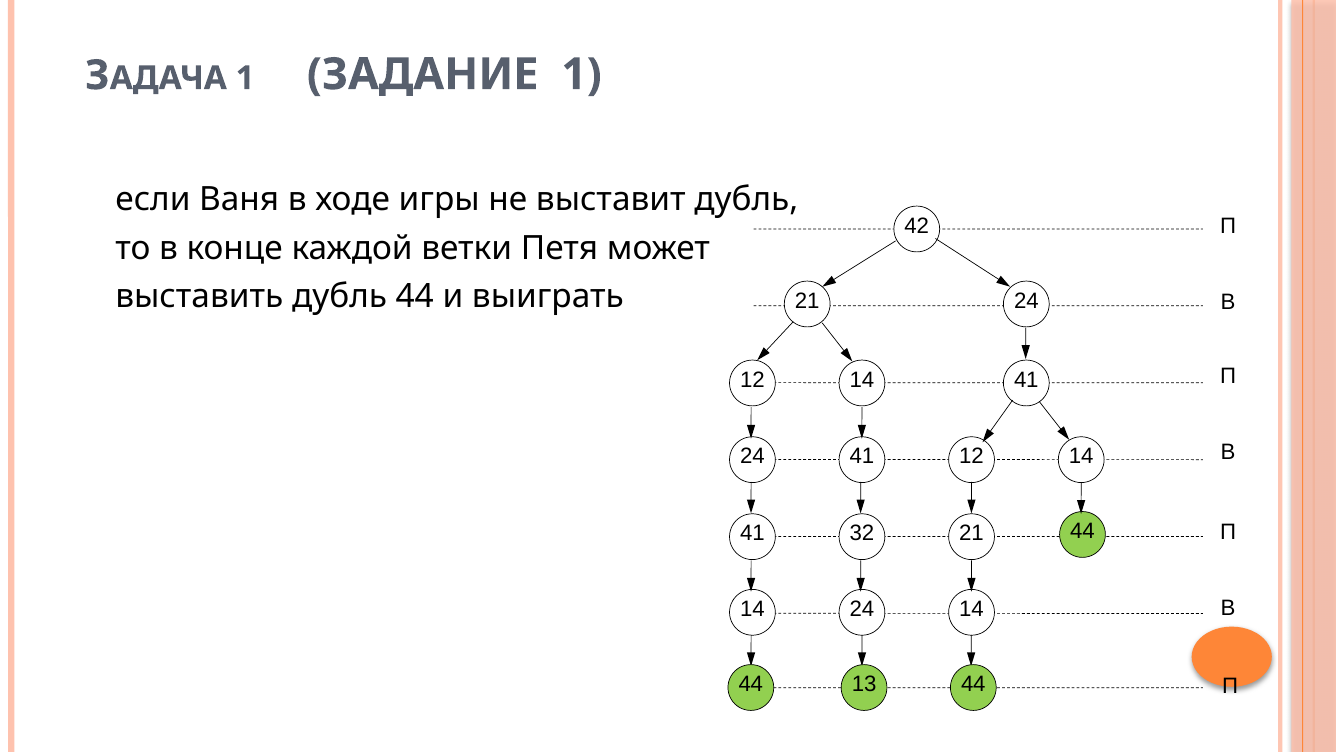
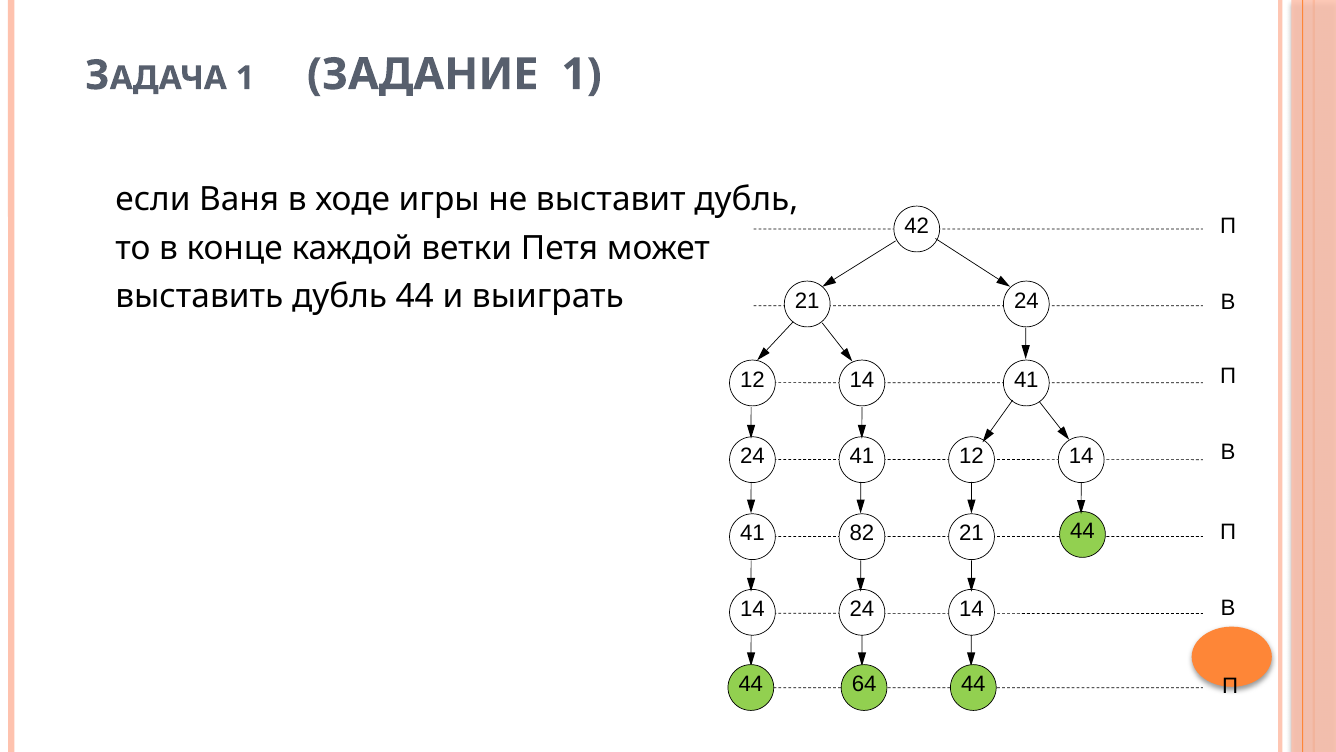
32: 32 -> 82 (862, 533)
13: 13 -> 64 (864, 684)
